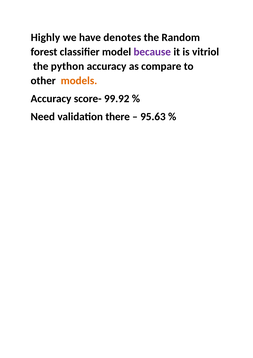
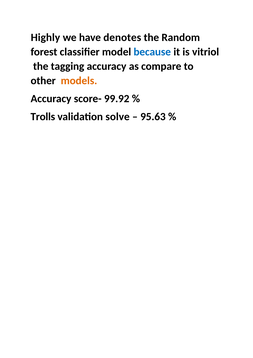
because colour: purple -> blue (152, 52)
python: python -> tagging (68, 66)
Need: Need -> Trolls (43, 117)
there: there -> solve (118, 117)
